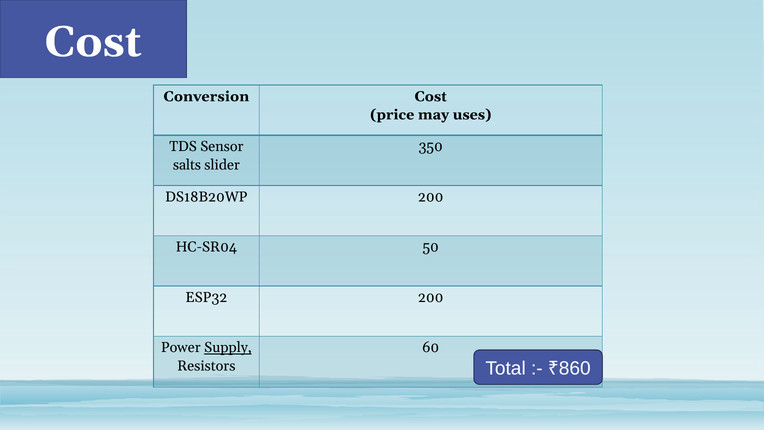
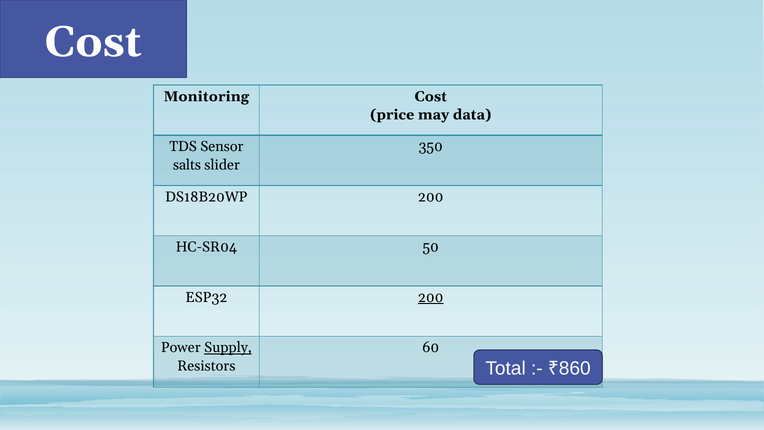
Conversion: Conversion -> Monitoring (206, 96)
uses: uses -> data (472, 115)
200 underline: none -> present (431, 297)
